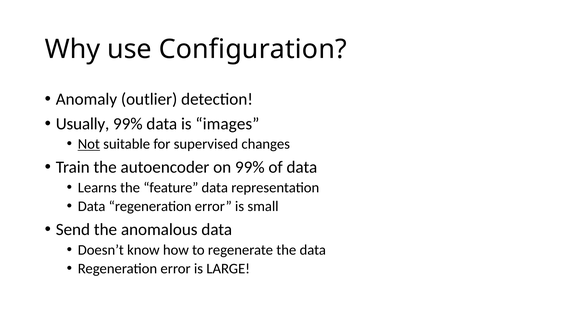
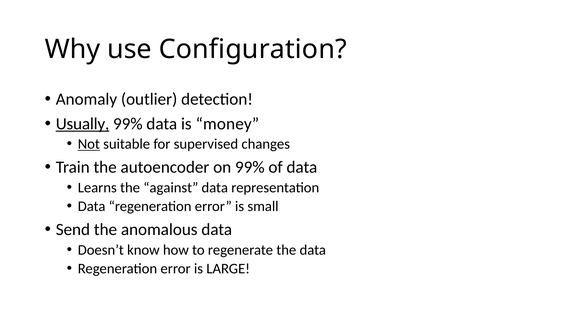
Usually underline: none -> present (83, 124)
images: images -> money (227, 124)
feature: feature -> against (171, 188)
